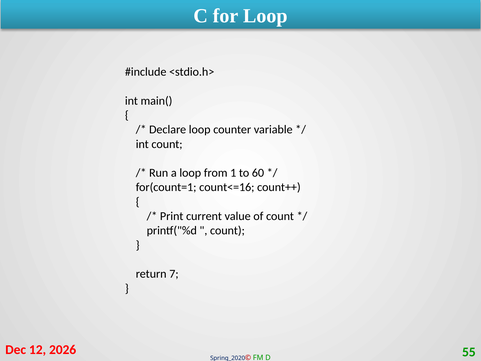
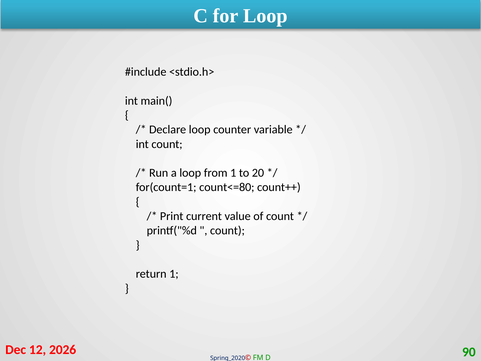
60: 60 -> 20 (258, 173)
count<=16: count<=16 -> count<=80 (227, 187)
return 7: 7 -> 1 (174, 274)
55: 55 -> 90 (469, 352)
